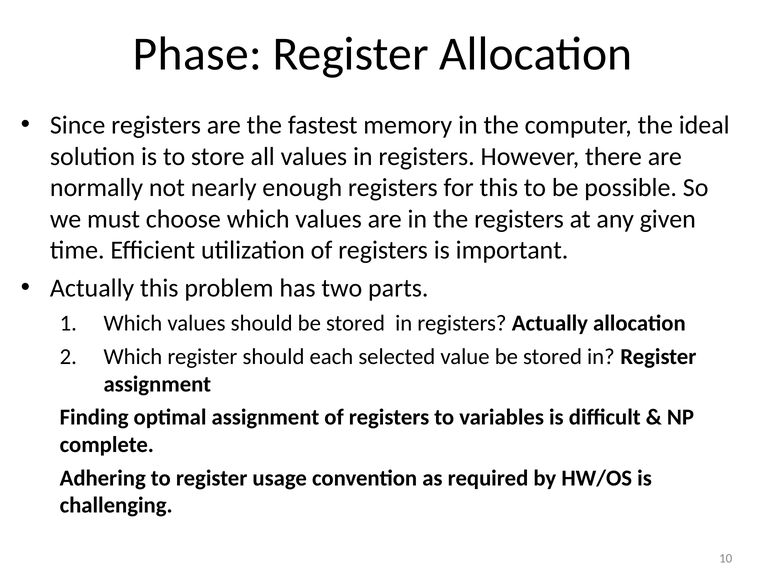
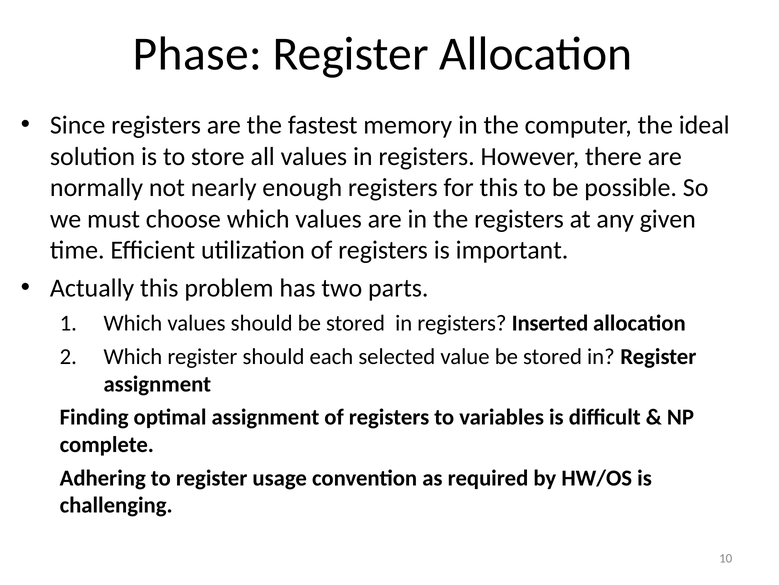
registers Actually: Actually -> Inserted (550, 323)
